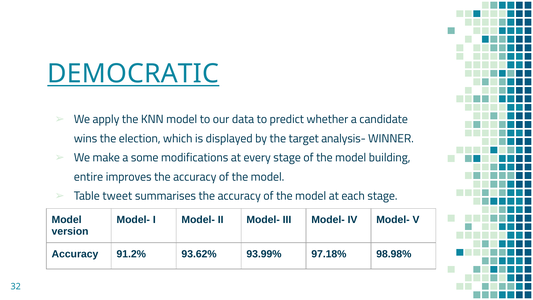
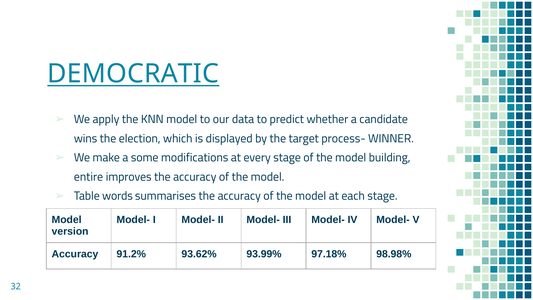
analysis-: analysis- -> process- (343, 138)
tweet: tweet -> words (117, 196)
